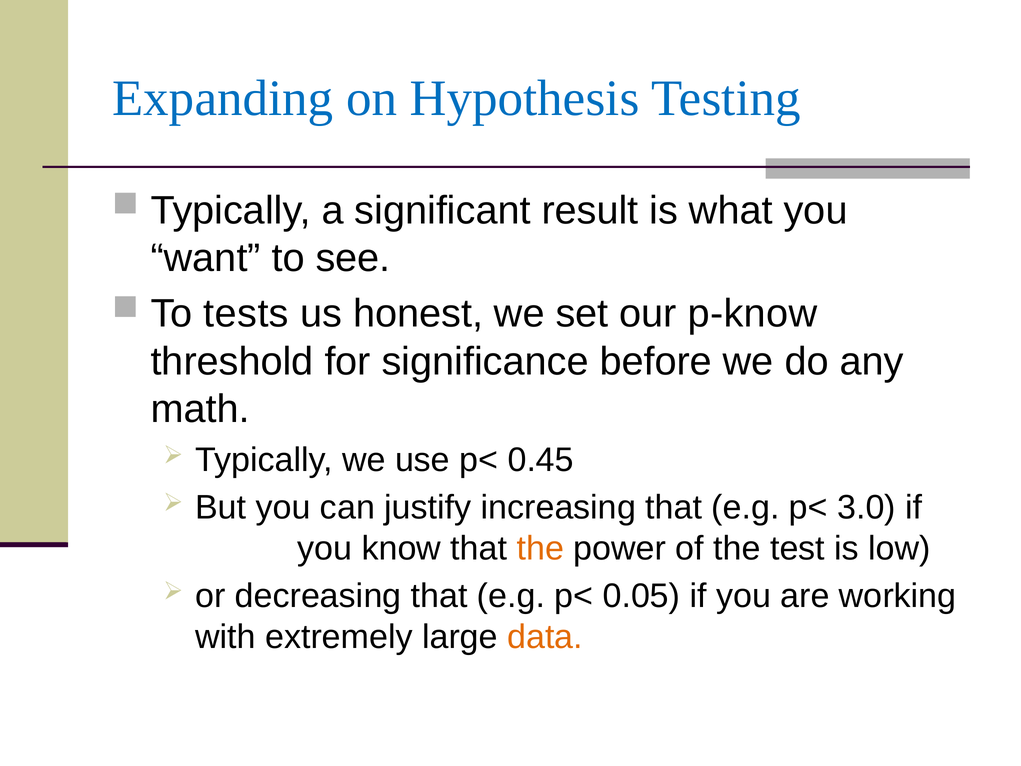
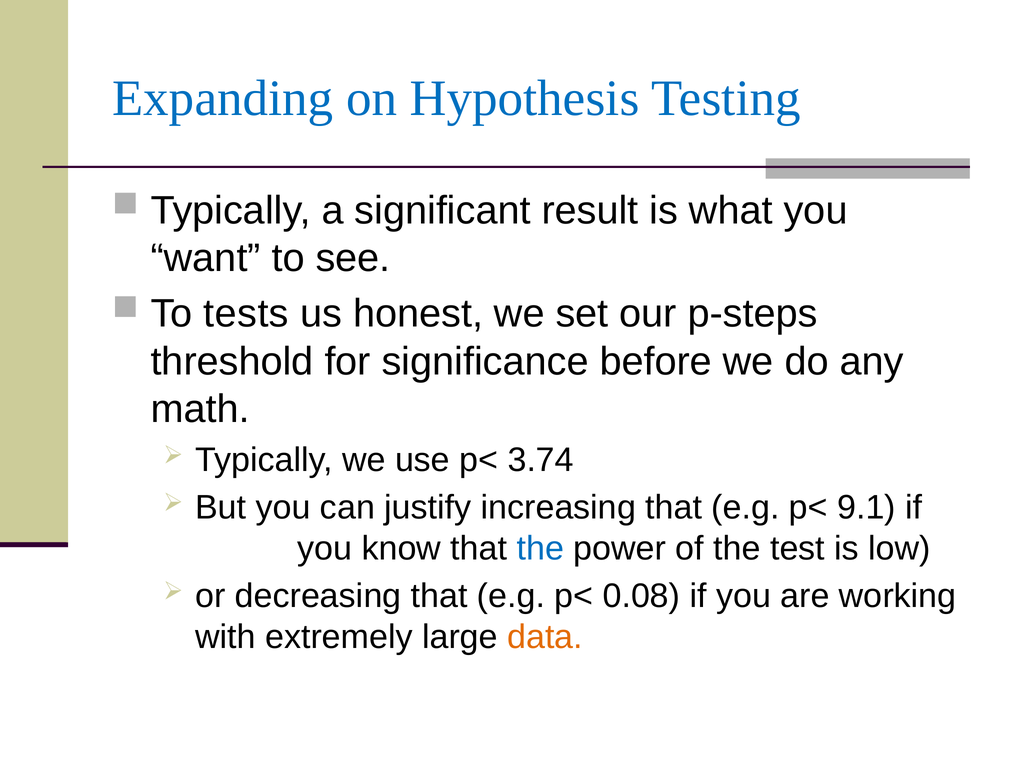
p-know: p-know -> p-steps (753, 314)
0.45: 0.45 -> 3.74 (541, 460)
3.0: 3.0 -> 9.1 (867, 507)
the colour: orange -> blue (540, 548)
0.05: 0.05 -> 0.08 (641, 596)
